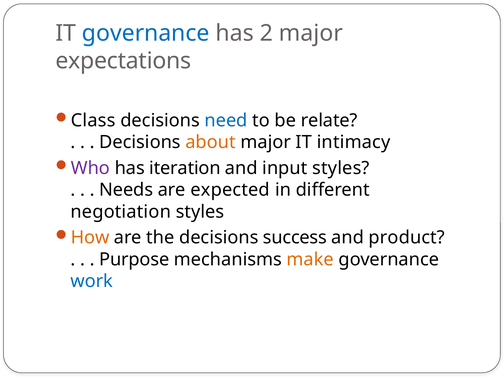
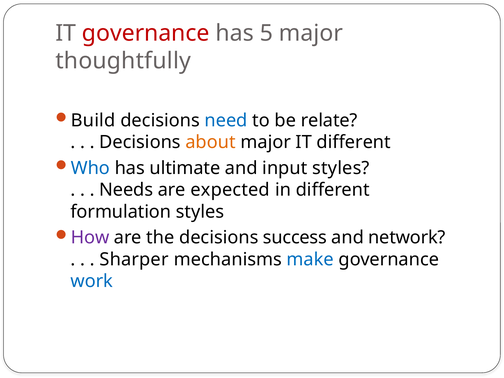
governance colour: blue -> red (146, 33)
2: 2 -> 5 (266, 33)
expectations: expectations -> thoughtfully (123, 61)
Class: Class -> Build (93, 120)
IT intimacy: intimacy -> different (354, 142)
Who colour: purple -> blue (90, 168)
iteration: iteration -> ultimate (185, 168)
negotiation: negotiation -> formulation (121, 212)
How colour: orange -> purple (90, 238)
product: product -> network (407, 238)
Purpose: Purpose -> Sharper (134, 259)
make colour: orange -> blue (310, 259)
